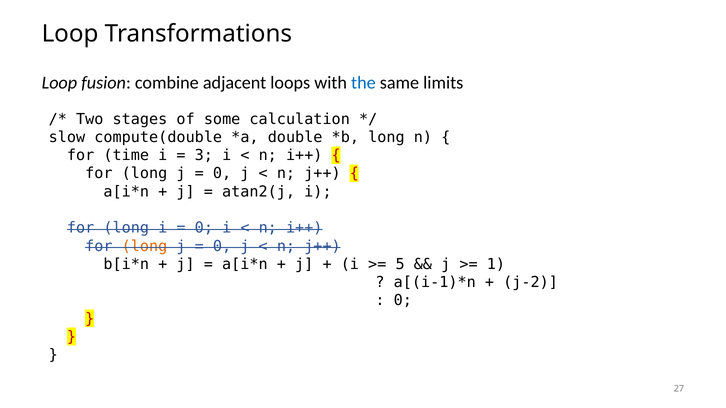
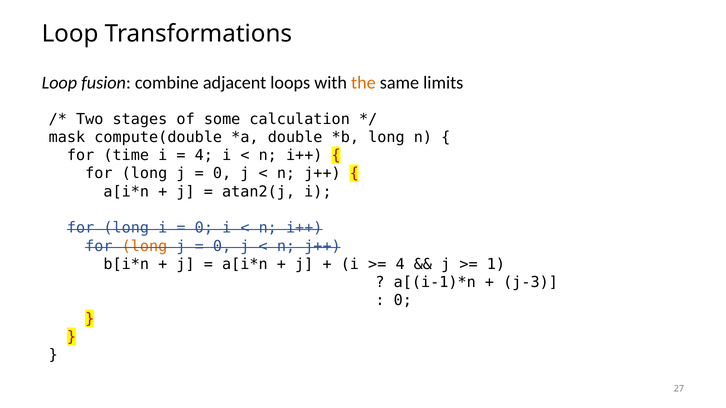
the colour: blue -> orange (363, 83)
slow: slow -> mask (67, 137)
3: 3 -> 4 (204, 155)
5: 5 -> 4 (400, 264)
j-2: j-2 -> j-3 (531, 283)
